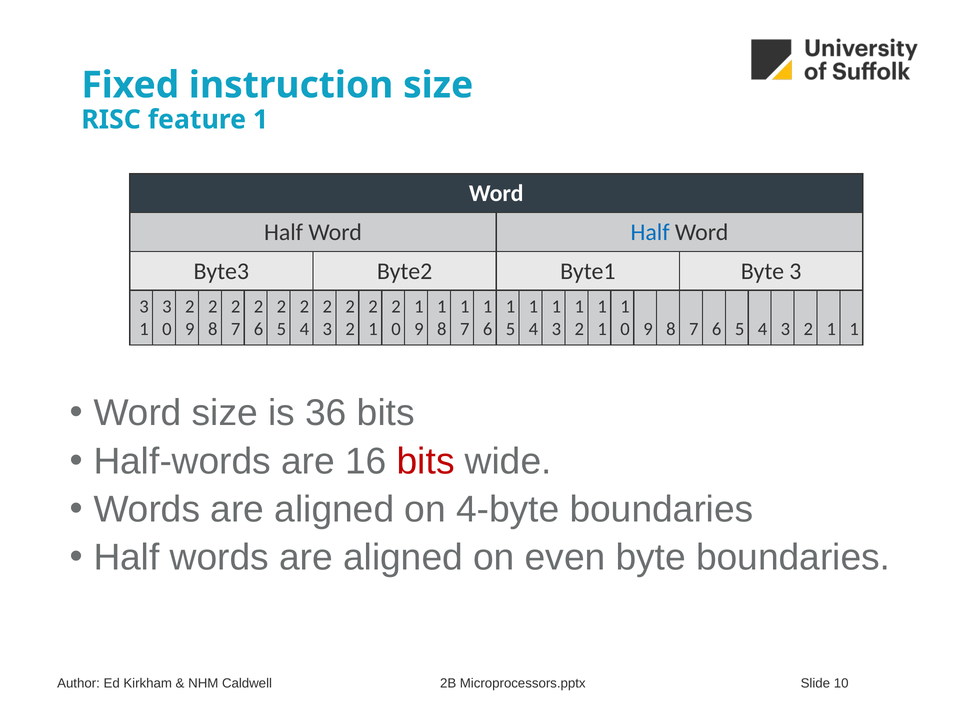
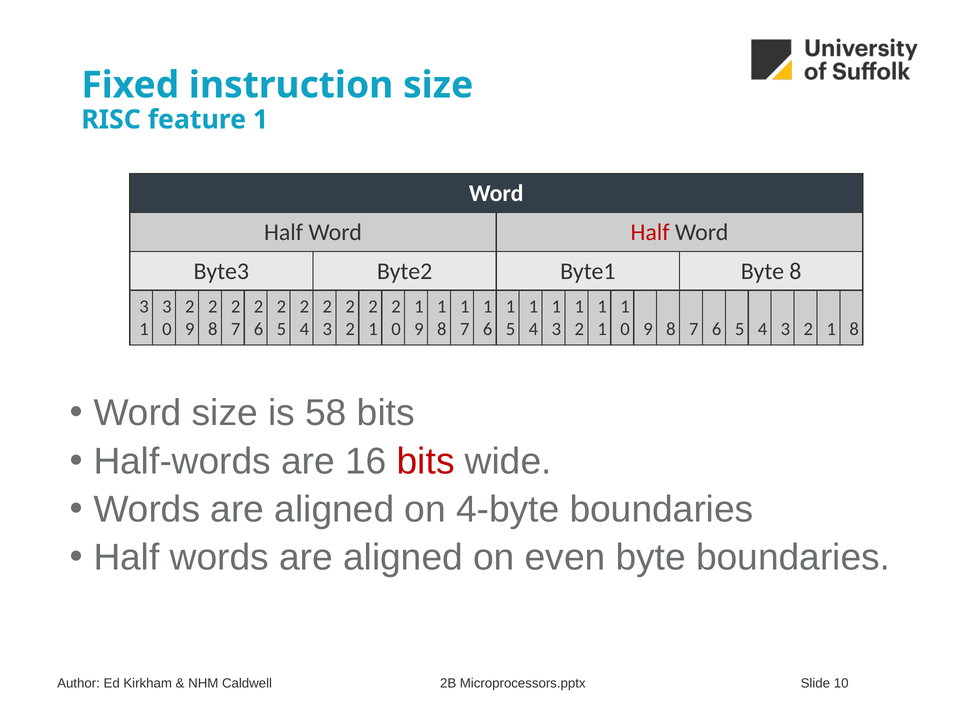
Half colour: blue -> red (650, 232)
Byte 3: 3 -> 8 (795, 271)
3 2 1 1: 1 -> 8 (854, 329)
36: 36 -> 58 (326, 413)
